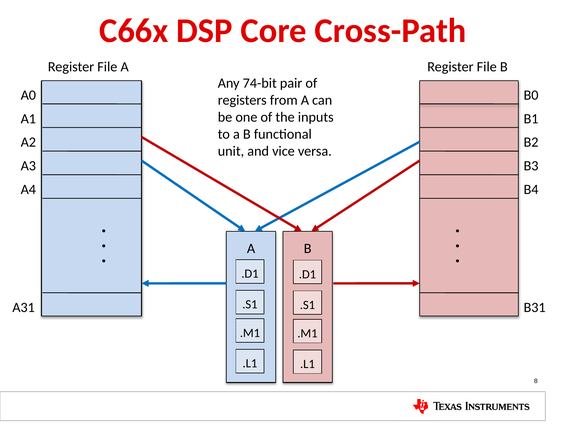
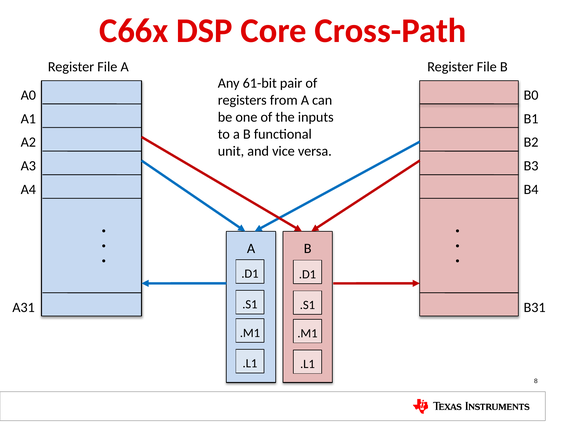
74-bit: 74-bit -> 61-bit (260, 83)
